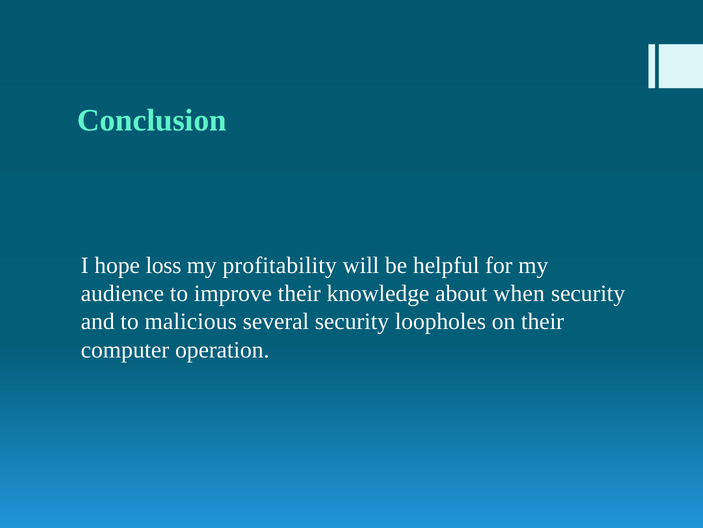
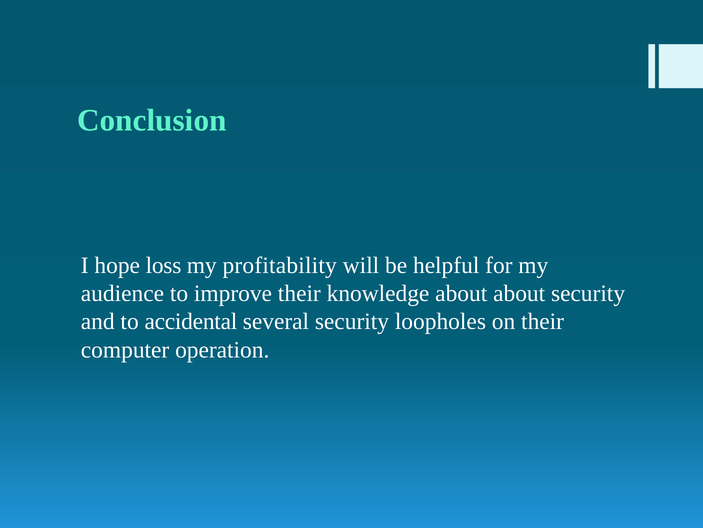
about when: when -> about (519, 293)
malicious: malicious -> accidental (191, 321)
